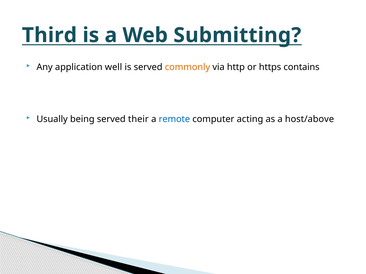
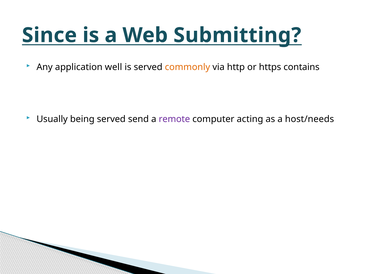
Third: Third -> Since (49, 35)
their: their -> send (138, 119)
remote colour: blue -> purple (174, 119)
host/above: host/above -> host/needs (310, 119)
